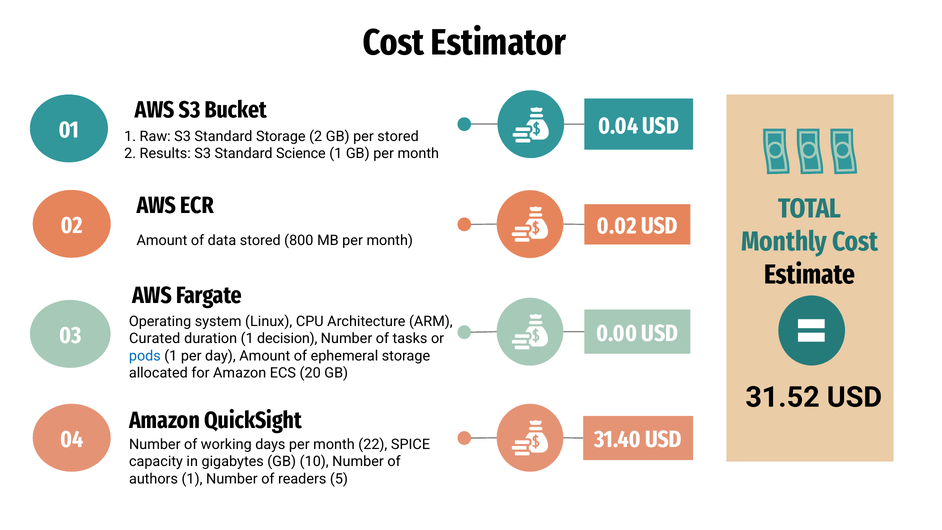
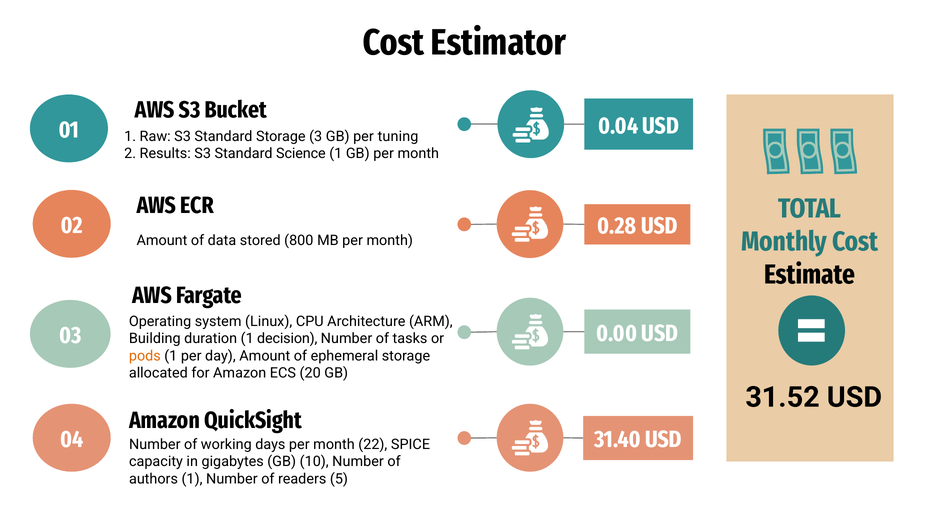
Storage 2: 2 -> 3 (316, 136)
per stored: stored -> tuning (398, 136)
0.02: 0.02 -> 0.28 (617, 226)
Curated: Curated -> Building (155, 339)
pods colour: blue -> orange (145, 356)
